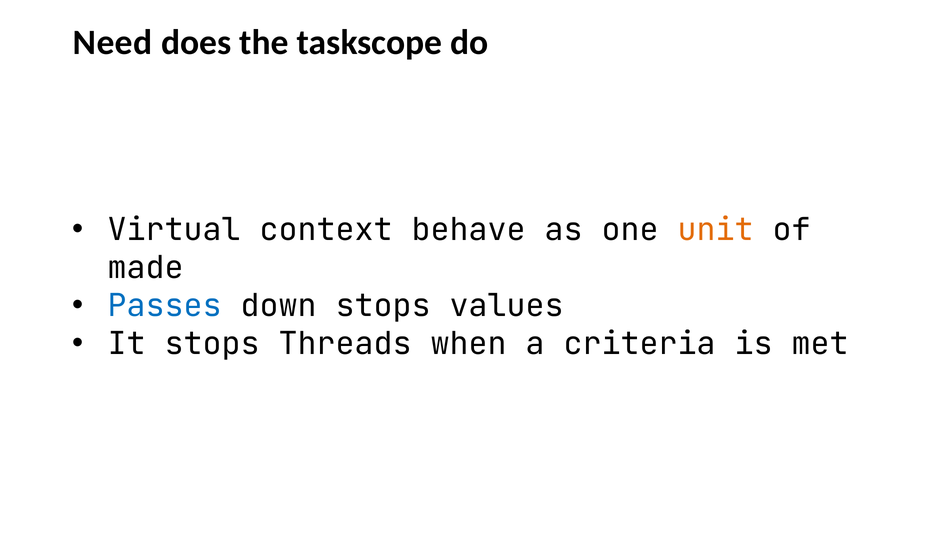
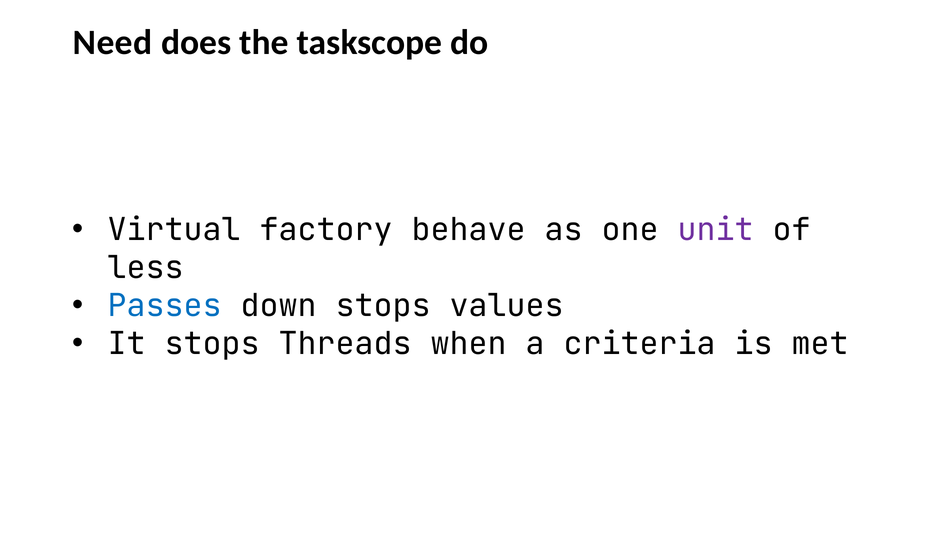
context: context -> factory (326, 230)
unit colour: orange -> purple (716, 230)
made: made -> less (146, 268)
